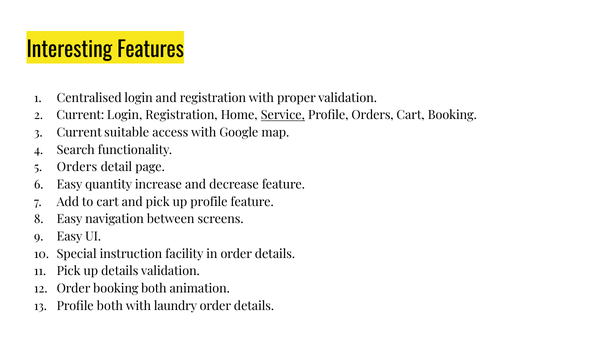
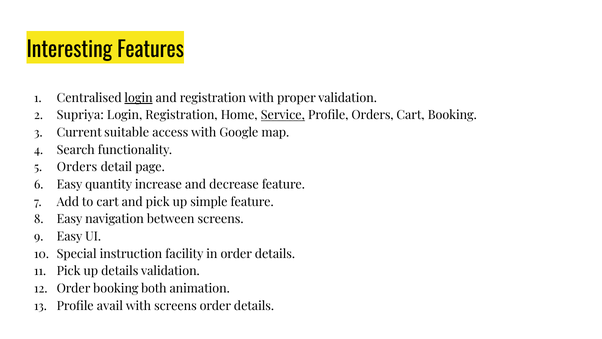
login underline: none -> present (139, 98)
Current: Current -> Supriya (80, 115)
up profile: profile -> simple (209, 202)
Profile both: both -> avail (110, 306)
with laundry: laundry -> screens (175, 306)
